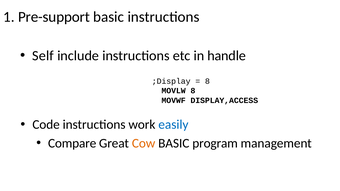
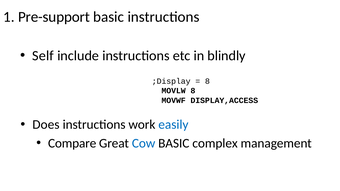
handle: handle -> blindly (227, 56)
Code: Code -> Does (46, 125)
Cow colour: orange -> blue (144, 144)
program: program -> complex (215, 144)
